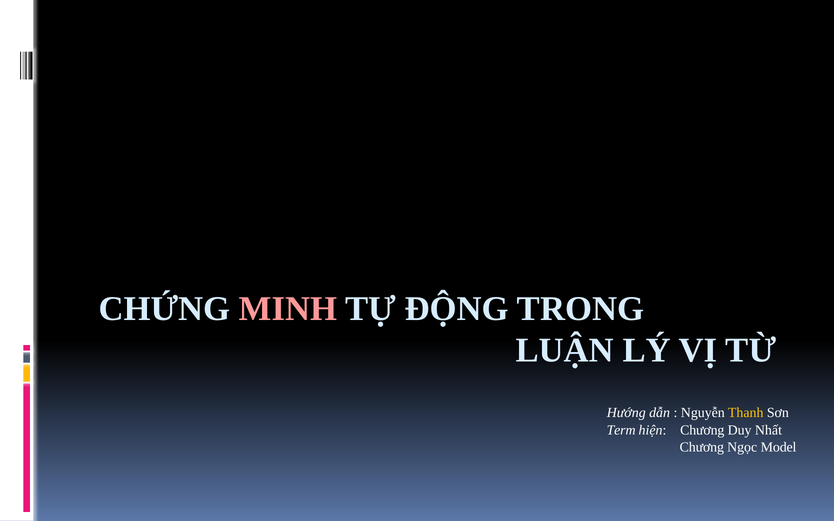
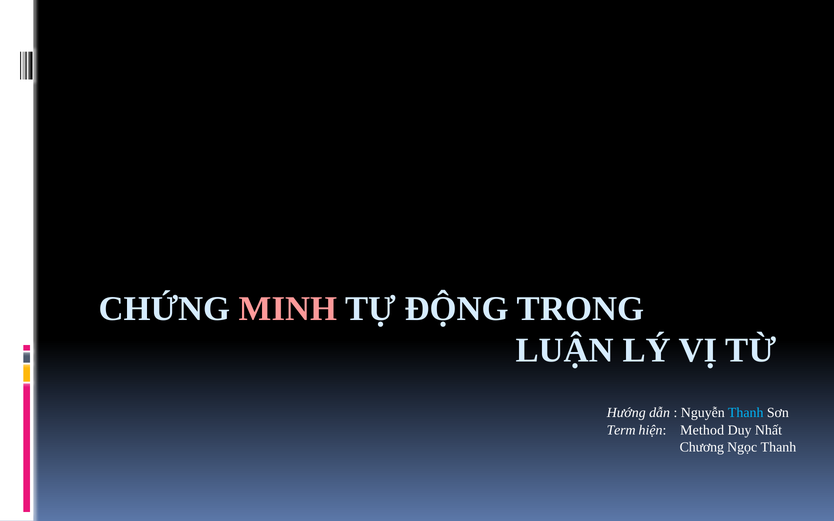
Thanh colour: yellow -> light blue (746, 413)
hiện Chương: Chương -> Method (702, 431)
Ngọc Model: Model -> Thanh (778, 447)
